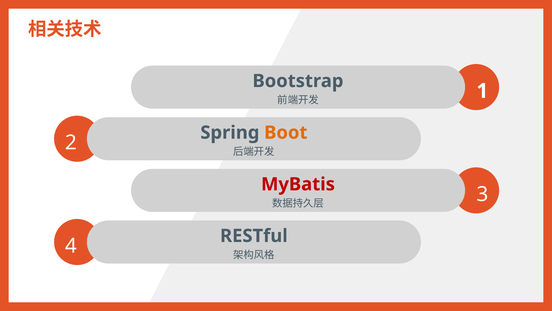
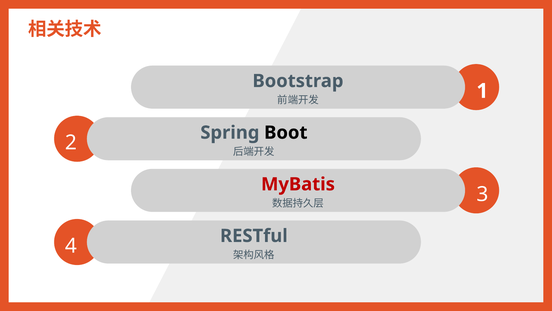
Boot colour: orange -> black (286, 132)
